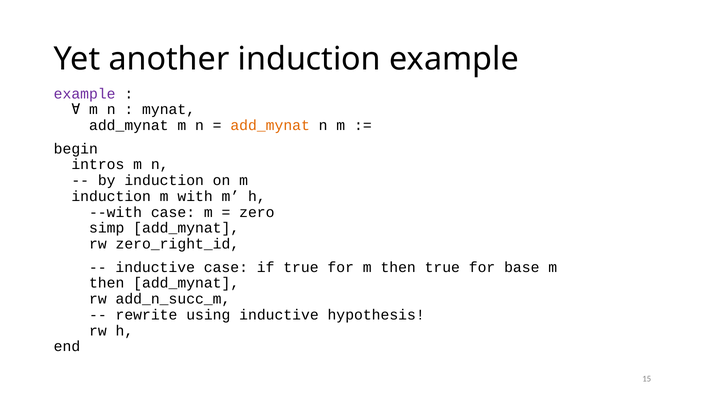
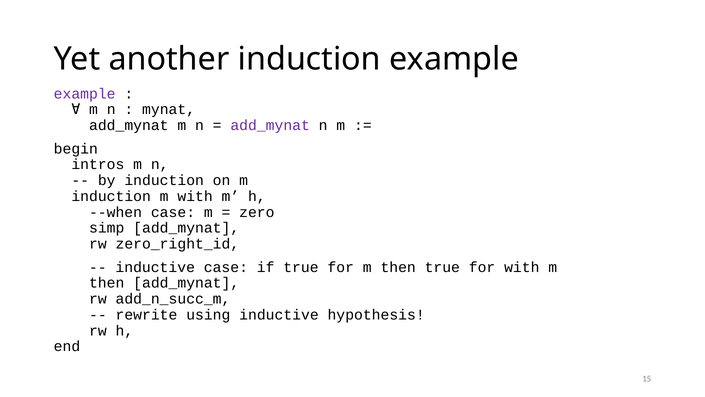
add_mynat colour: orange -> purple (270, 125)
--with: --with -> --when (116, 212)
for base: base -> with (522, 267)
